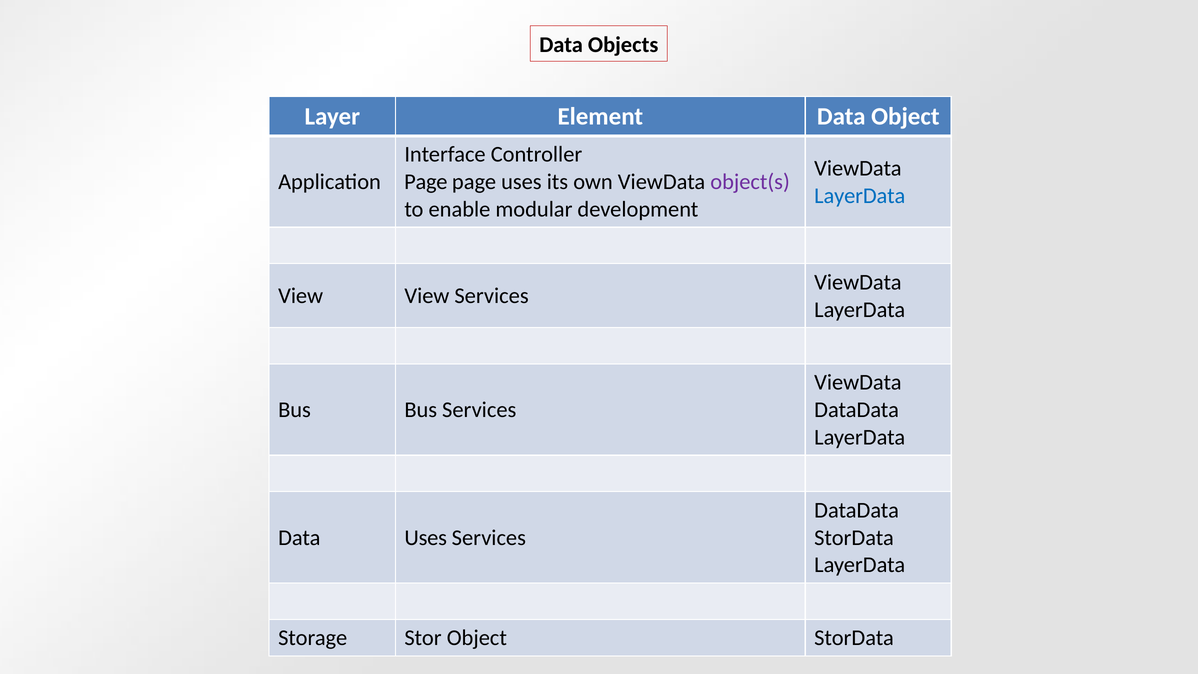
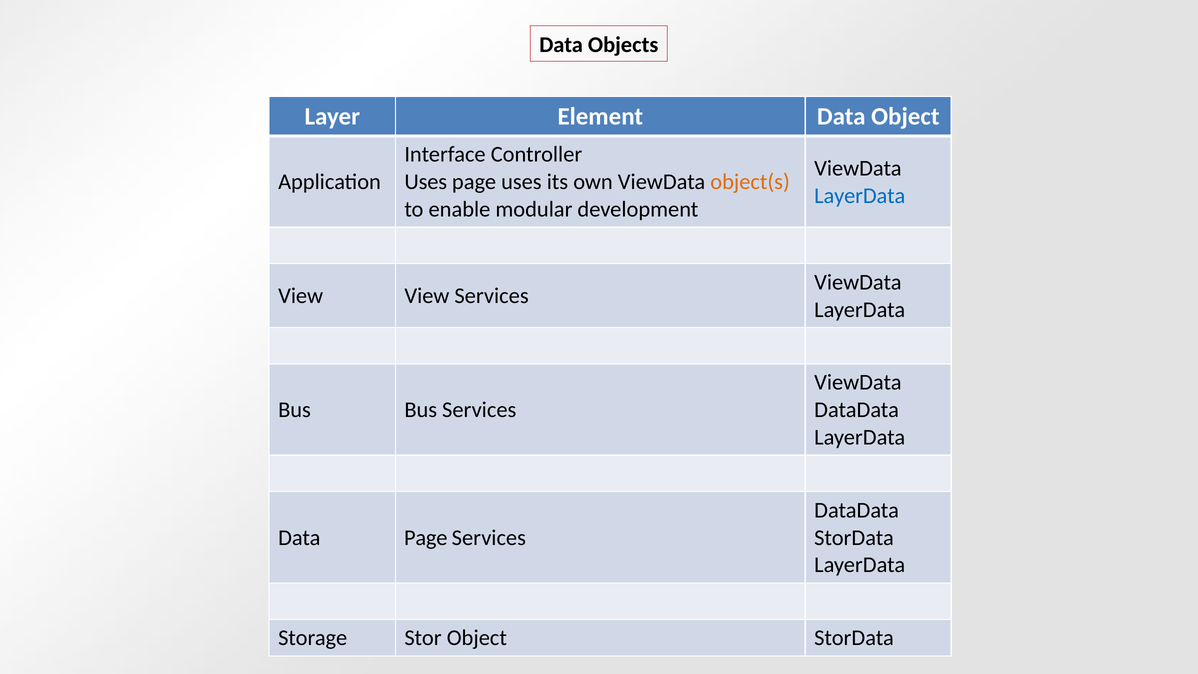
Page: Page -> Uses (426, 182)
object(s colour: purple -> orange (750, 182)
Data Uses: Uses -> Page (426, 538)
